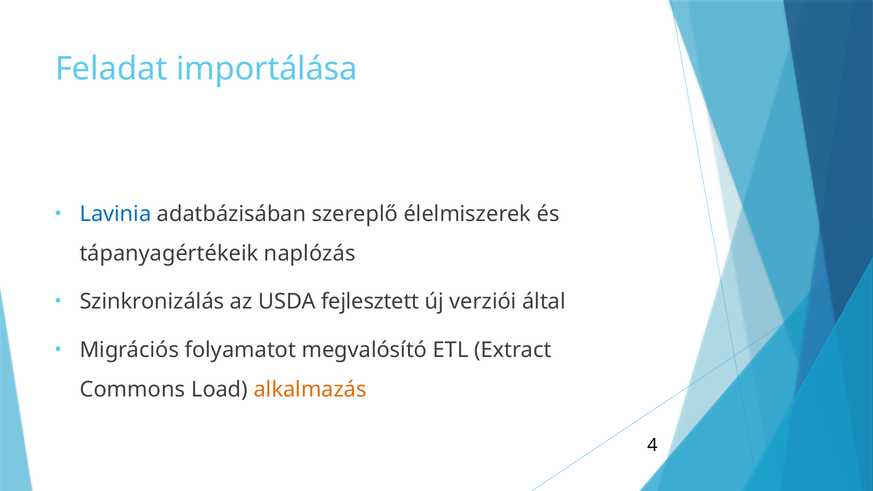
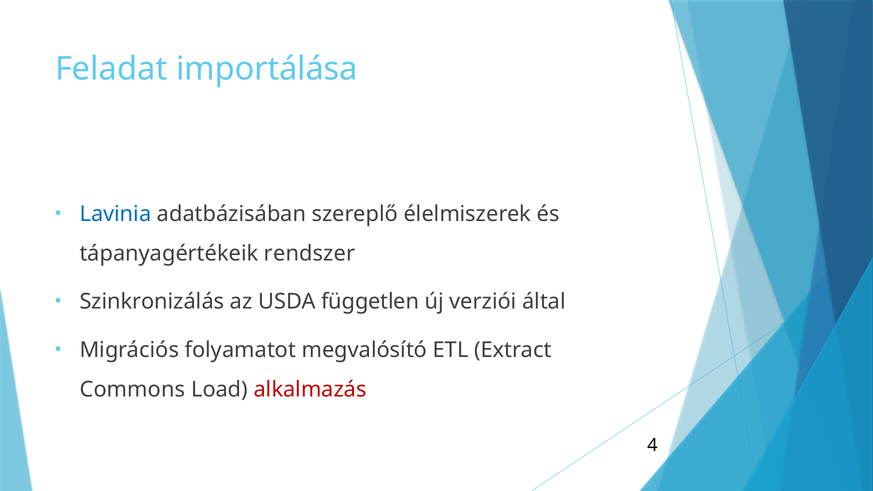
naplózás: naplózás -> rendszer (310, 253)
fejlesztett: fejlesztett -> független (370, 302)
alkalmazás colour: orange -> red (310, 389)
